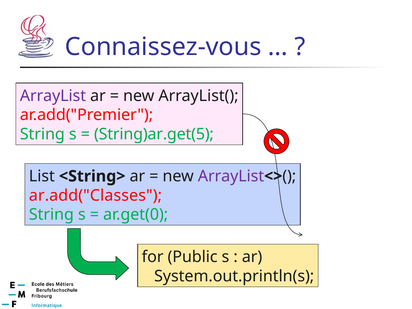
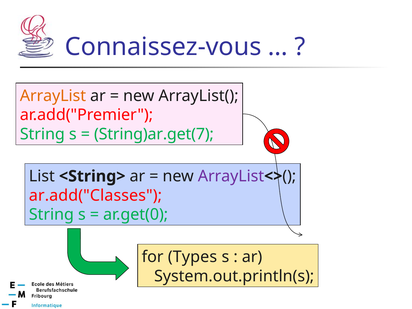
ArrayList colour: purple -> orange (53, 96)
String)ar.get(5: String)ar.get(5 -> String)ar.get(7 (154, 134)
Public: Public -> Types (192, 257)
